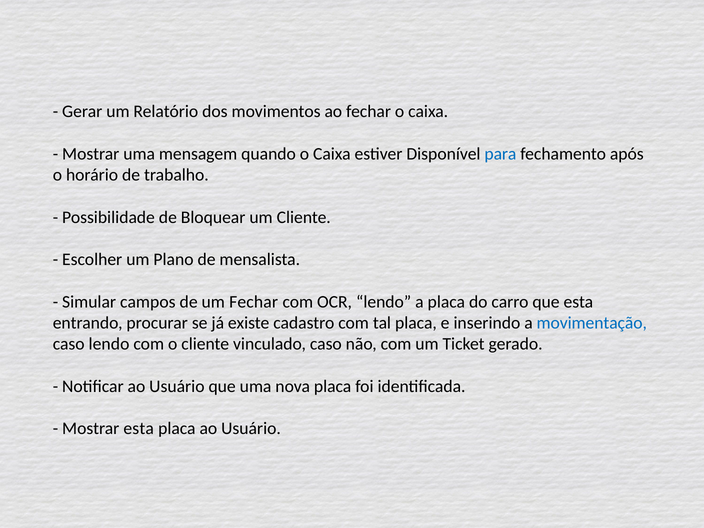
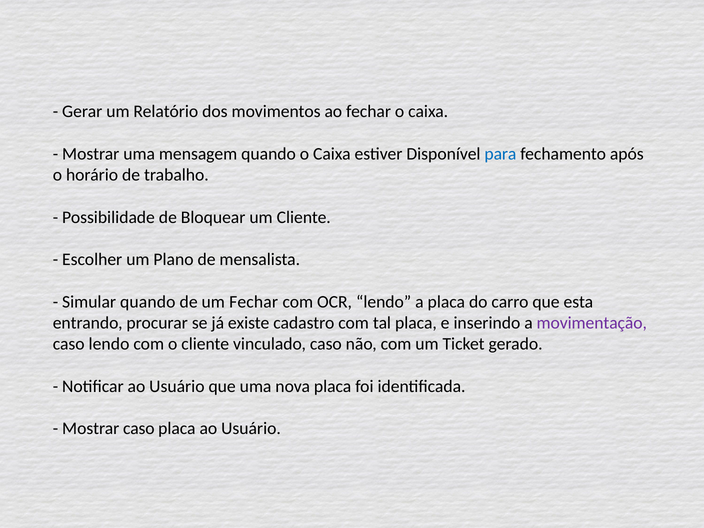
Simular campos: campos -> quando (148, 302)
movimentação colour: blue -> purple (592, 323)
Mostrar esta: esta -> caso (139, 428)
